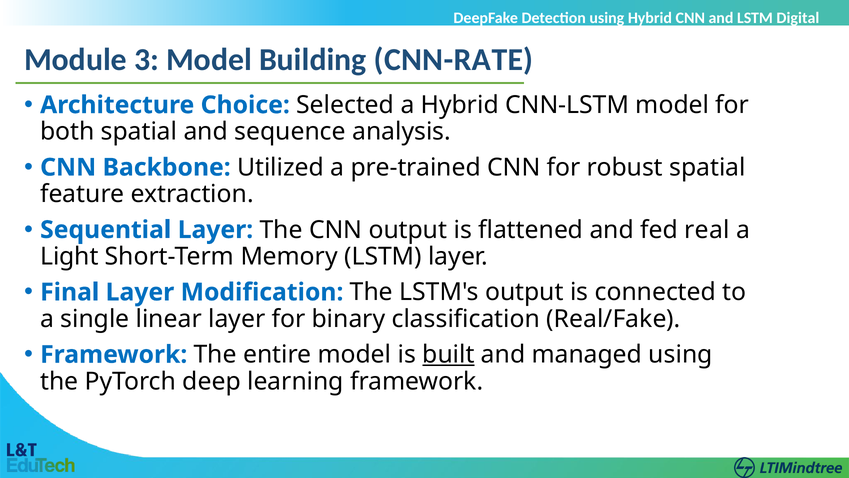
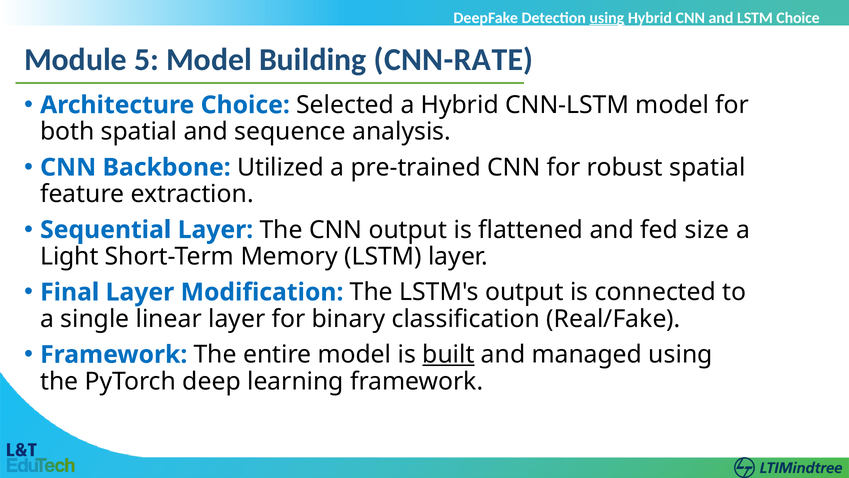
using underline: none -> present (607, 18)
LSTM Digital: Digital -> Choice (798, 18)
3: 3 -> 5 (146, 59)
real: real -> size (707, 230)
